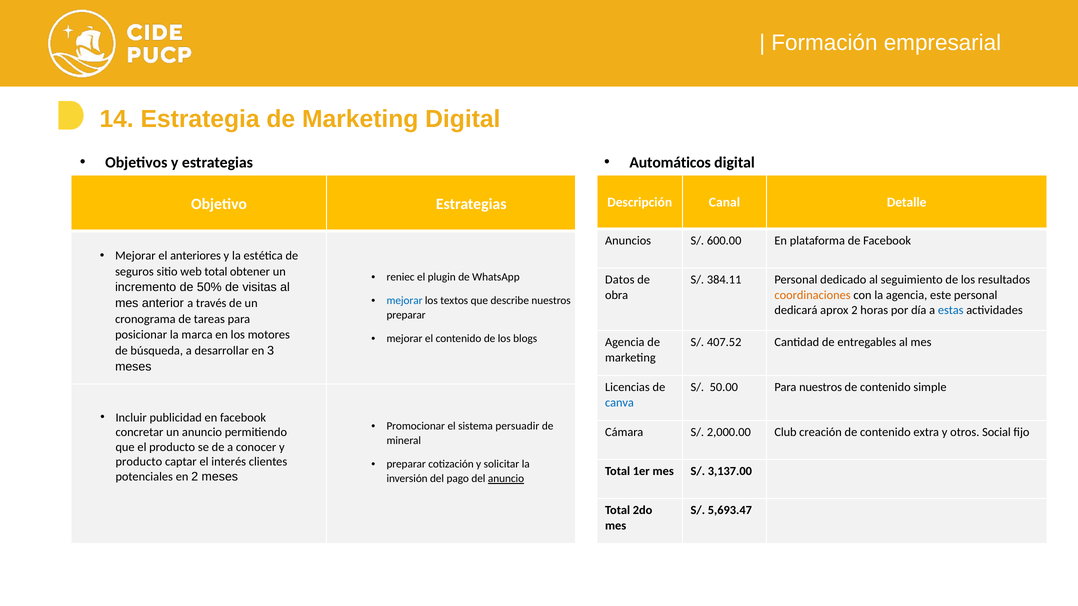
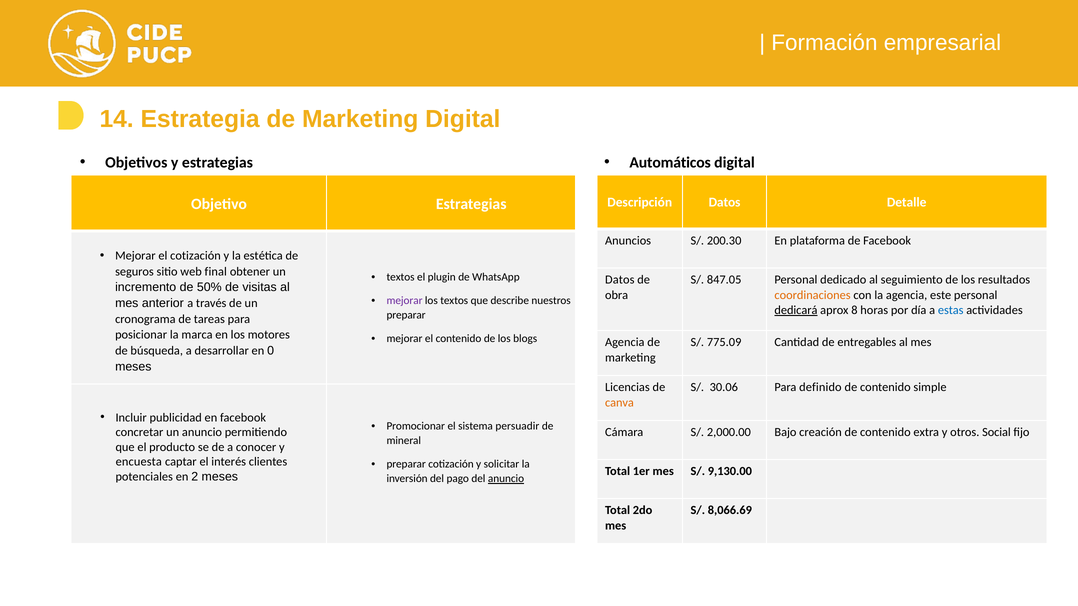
Descripción Canal: Canal -> Datos (725, 202)
600.00: 600.00 -> 200.30 (724, 241)
el anteriores: anteriores -> cotización (195, 256)
web total: total -> final (216, 272)
reniec: reniec -> textos (401, 277)
384.11: 384.11 -> 847.05 (724, 280)
mejorar colour: blue -> purple (405, 301)
dedicará underline: none -> present (796, 310)
aprox 2: 2 -> 8 (854, 310)
407.52: 407.52 -> 775.09 (724, 343)
3: 3 -> 0 (271, 351)
50.00: 50.00 -> 30.06 (724, 387)
Para nuestros: nuestros -> definido (820, 387)
canva colour: blue -> orange (619, 403)
Club: Club -> Bajo (785, 432)
producto: producto -> encuesta (139, 462)
3,137.00: 3,137.00 -> 9,130.00 (730, 471)
5,693.47: 5,693.47 -> 8,066.69 (730, 511)
